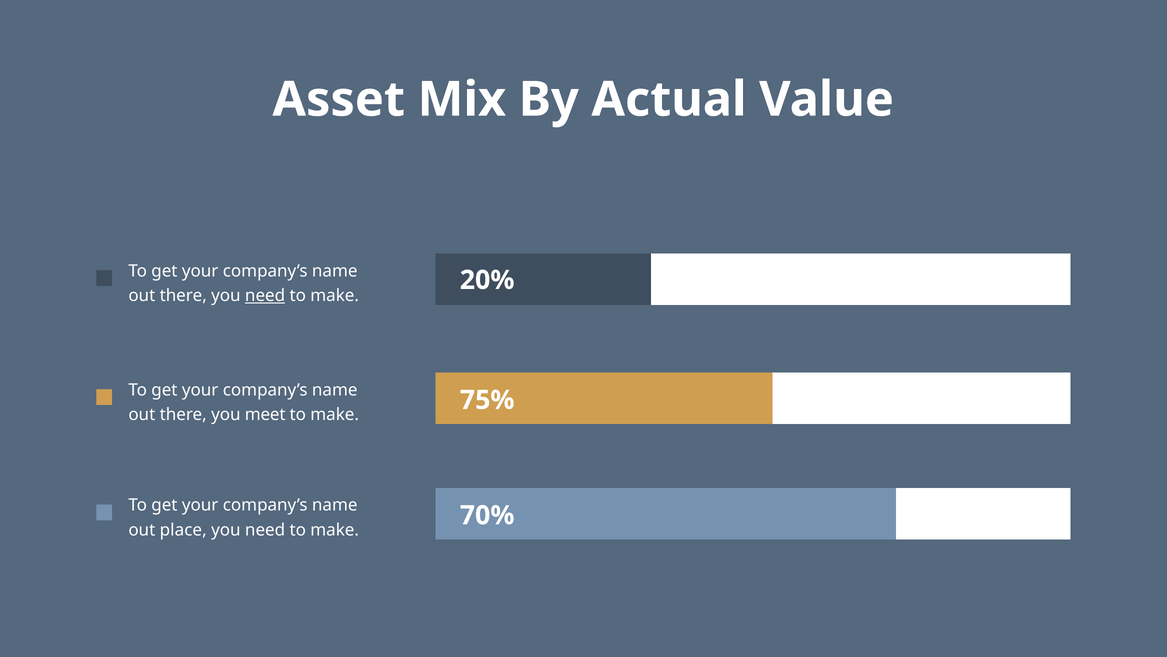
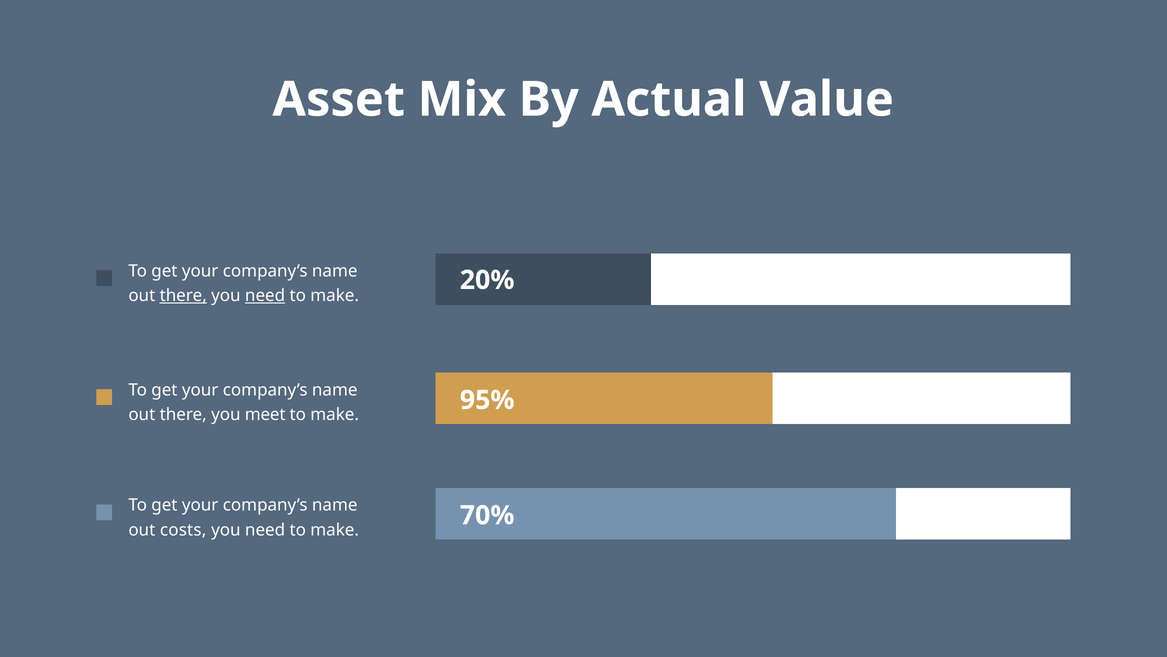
there underline: none -> present (183, 296)
75%: 75% -> 95% (487, 400)
place: place -> costs (183, 530)
